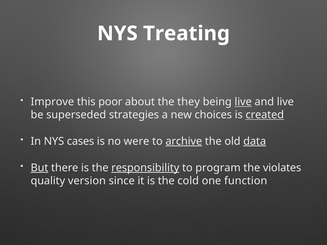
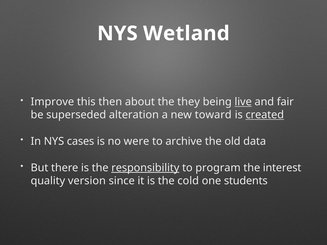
Treating: Treating -> Wetland (186, 34)
poor: poor -> then (110, 102)
and live: live -> fair (285, 102)
strategies: strategies -> alteration (134, 115)
choices: choices -> toward (213, 115)
archive underline: present -> none (184, 141)
data underline: present -> none (255, 141)
But underline: present -> none (39, 168)
violates: violates -> interest (282, 168)
function: function -> students (246, 181)
